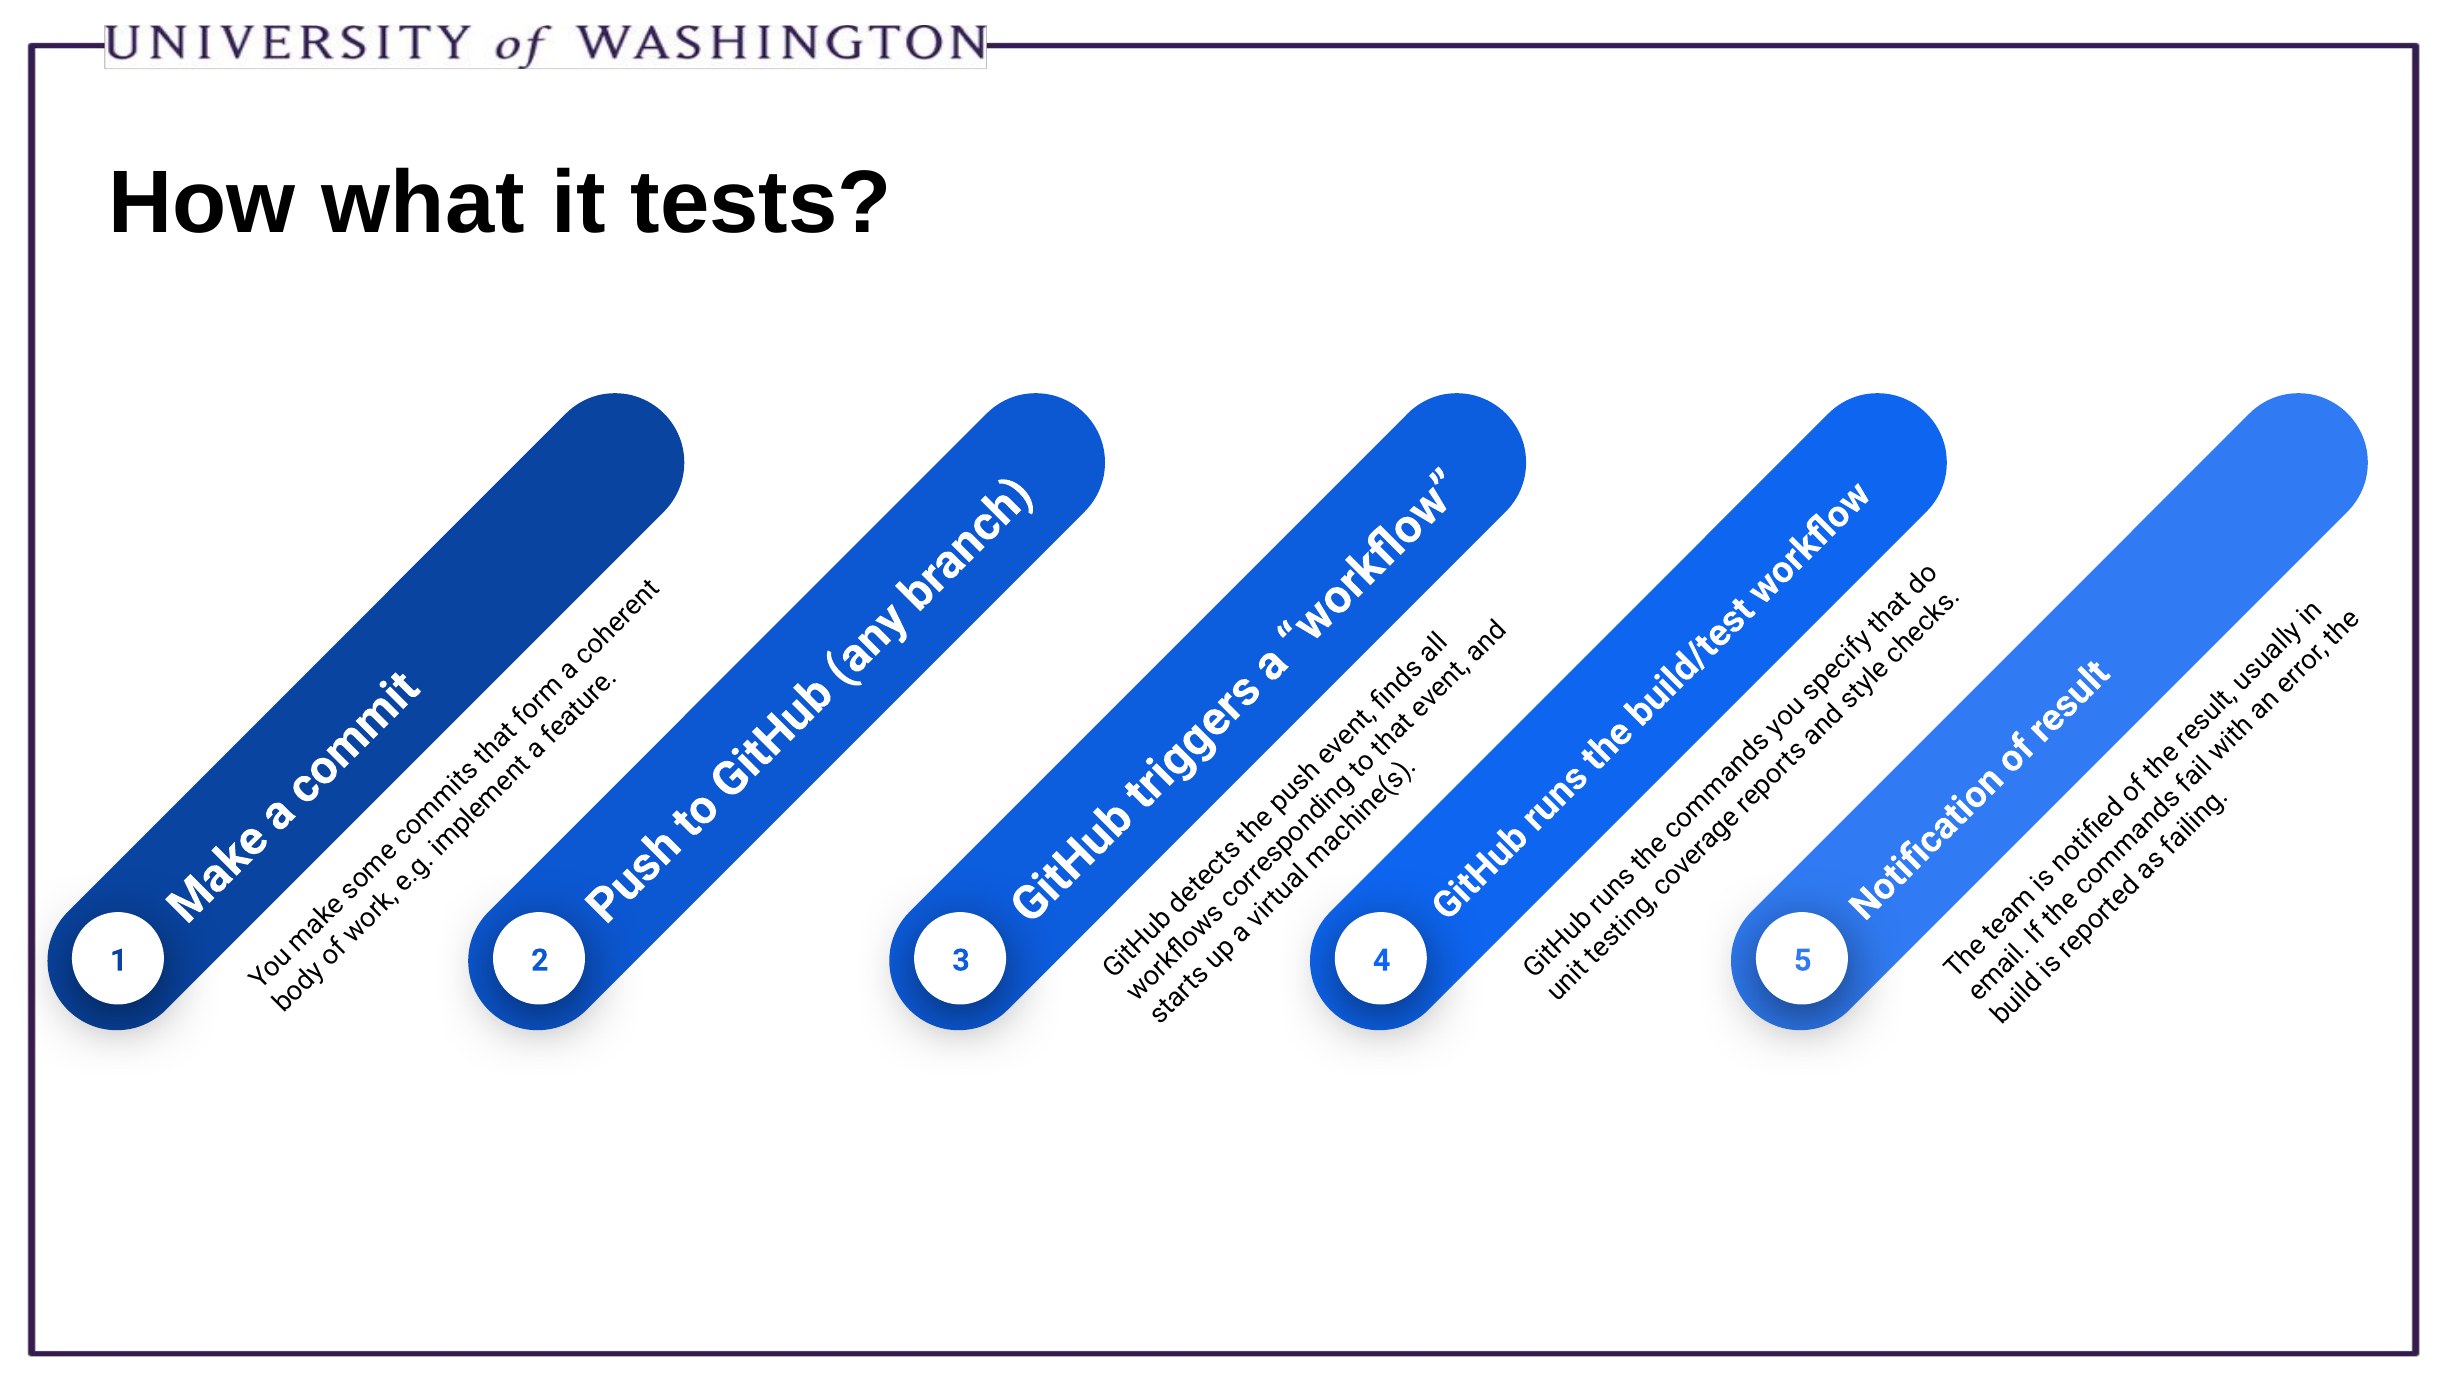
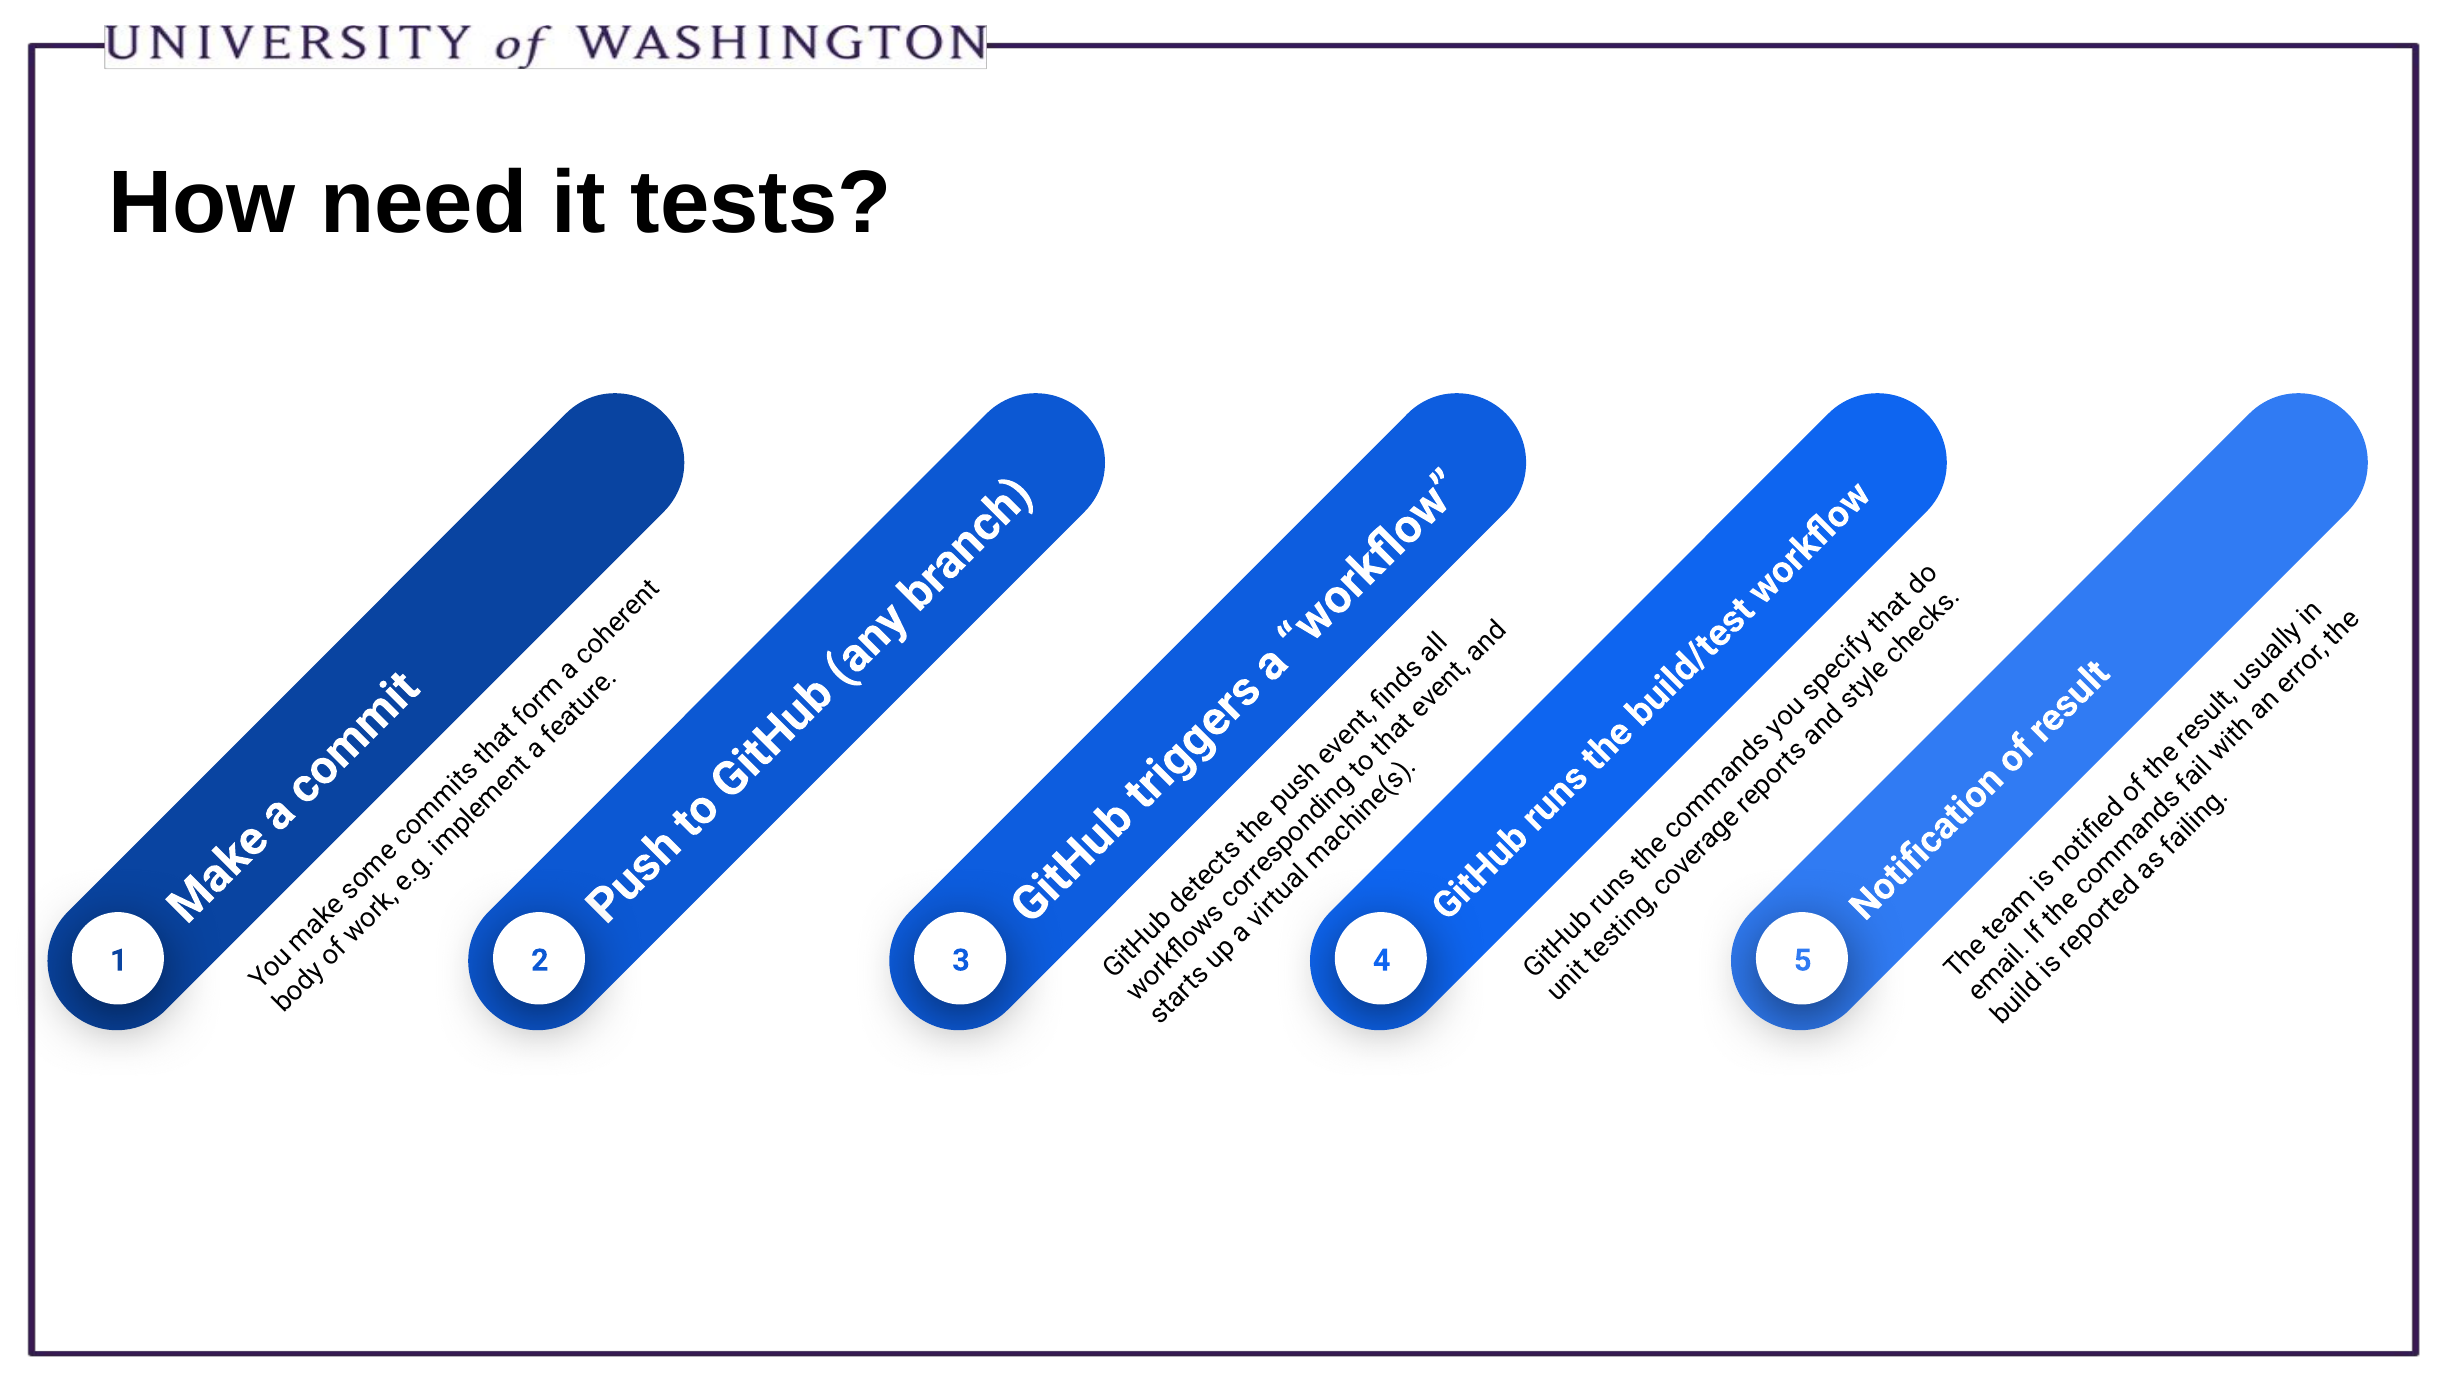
what: what -> need (424, 203)
